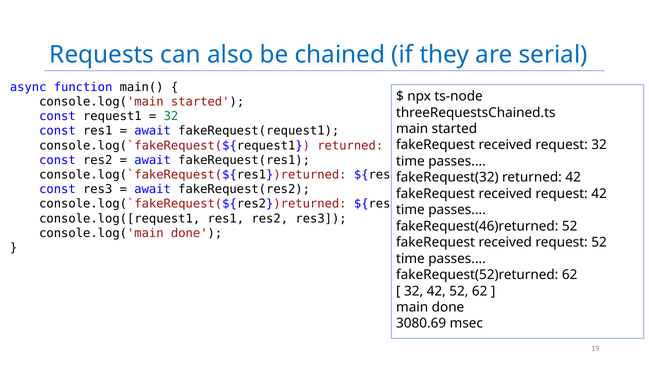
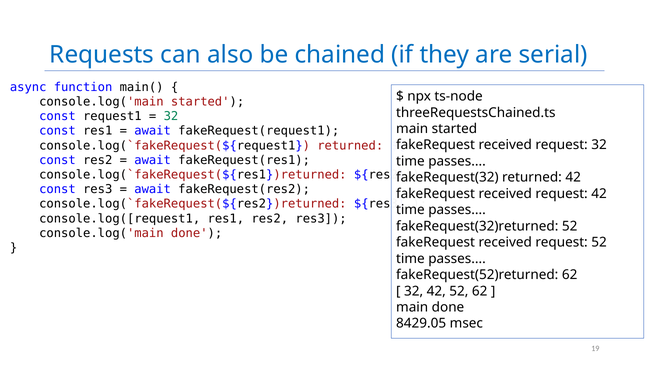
fakeRequest(46)returned: fakeRequest(46)returned -> fakeRequest(32)returned (477, 226)
3080.69: 3080.69 -> 8429.05 (421, 324)
